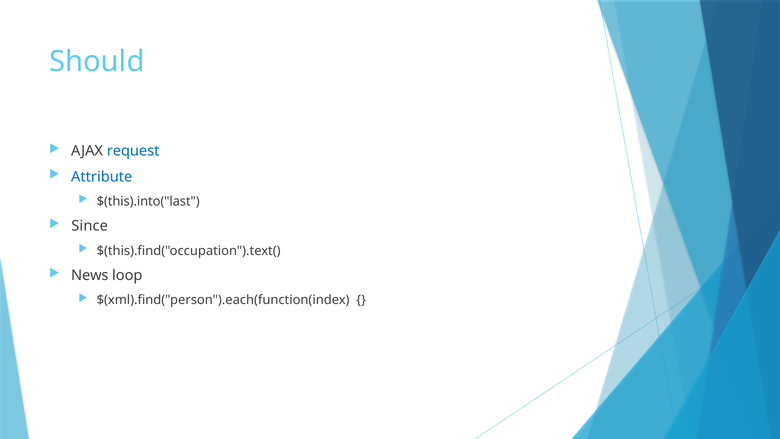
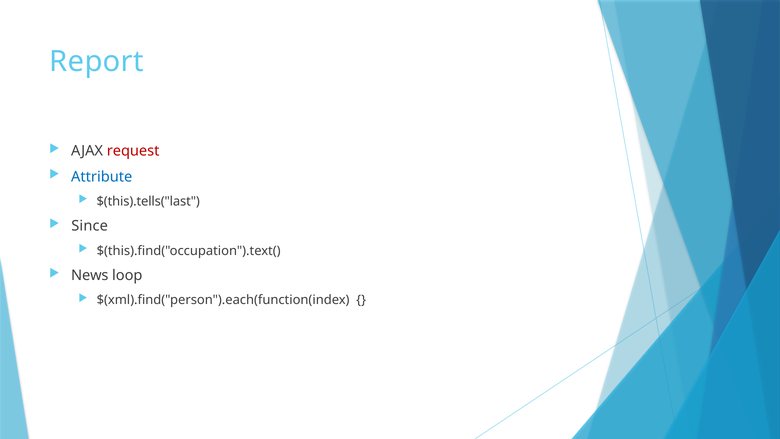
Should: Should -> Report (97, 62)
request colour: blue -> red (133, 151)
$(this).into("last: $(this).into("last -> $(this).tells("last (148, 201)
